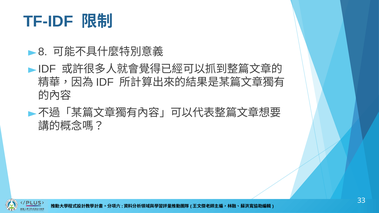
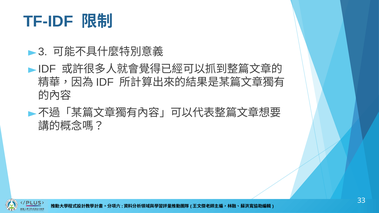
8: 8 -> 3 (43, 52)
